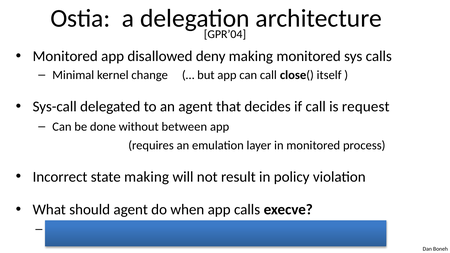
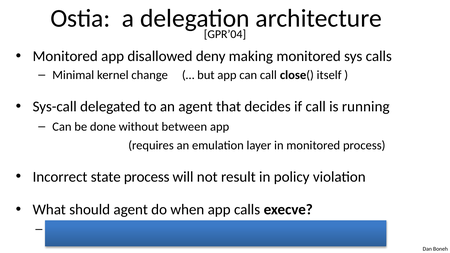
request: request -> running (366, 107)
state making: making -> process (147, 177)
